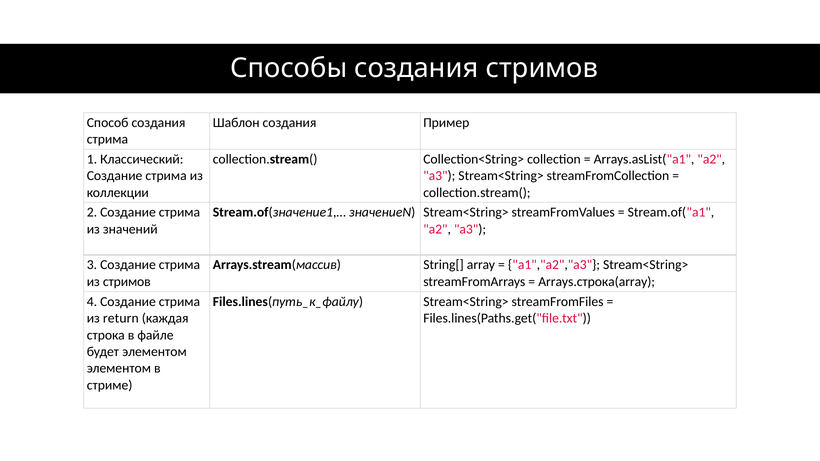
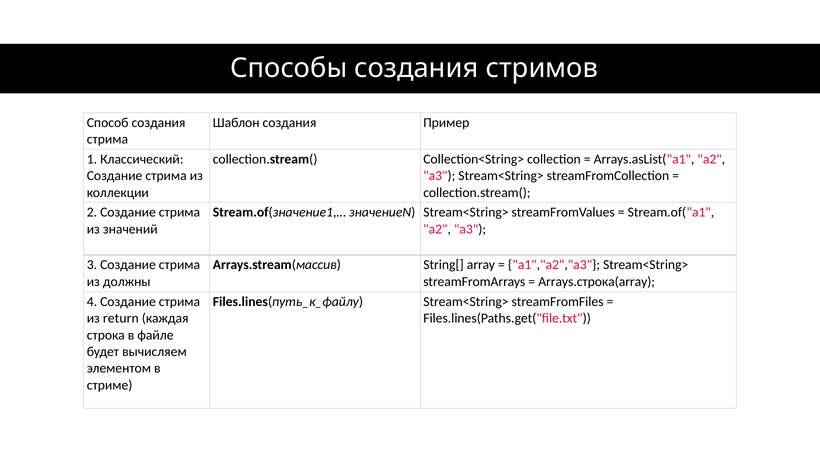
из стримов: стримов -> должны (127, 282)
будет элементом: элементом -> вычисляем (154, 352)
